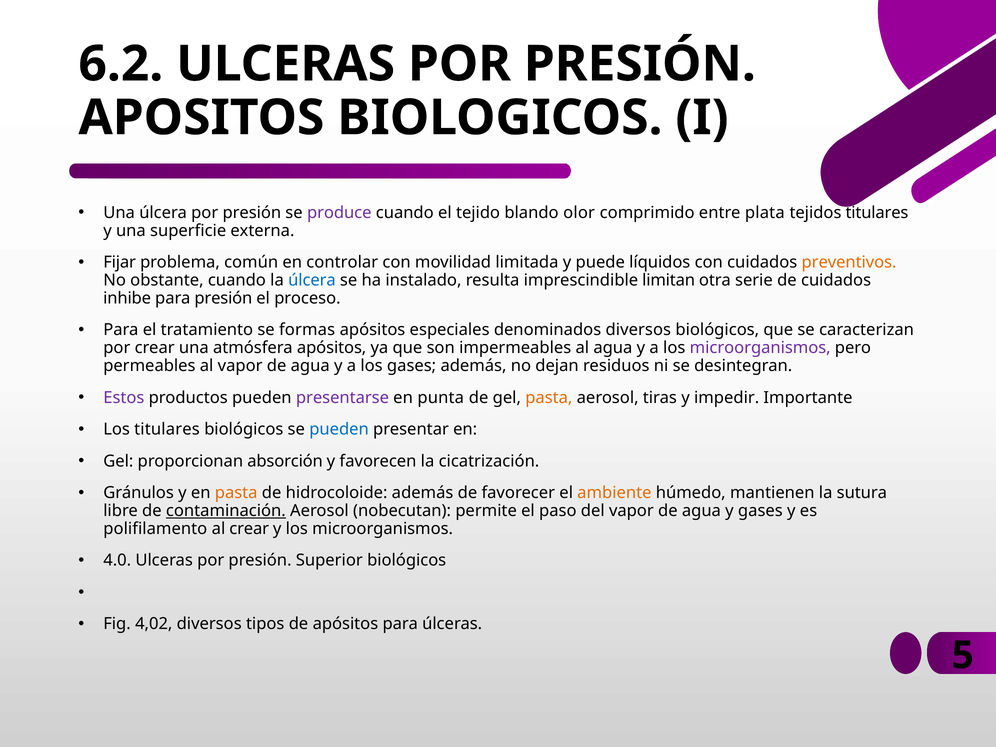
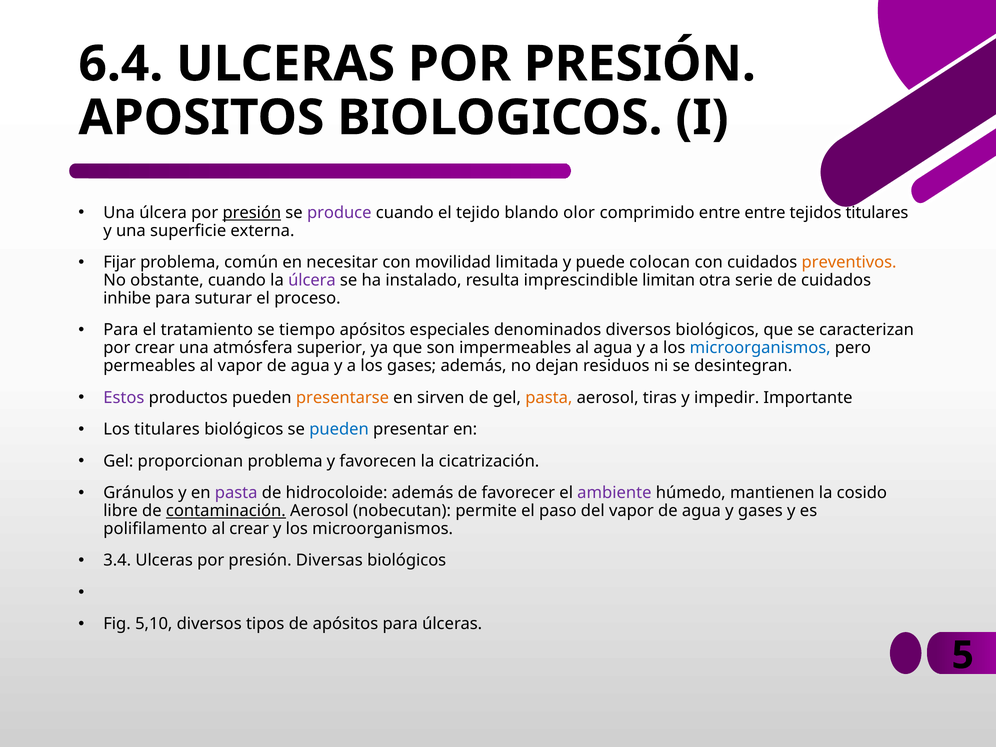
6.2: 6.2 -> 6.4 (121, 64)
presión underline: none -> present (252, 213)
entre plata: plata -> entre (765, 213)
controlar: controlar -> necesitar (342, 262)
líquidos: líquidos -> colocan (660, 262)
úlcera colour: blue -> purple (312, 280)
para presión: presión -> suturar (223, 298)
formas: formas -> tiempo (307, 330)
atmósfera apósitos: apósitos -> superior (332, 348)
microorganismos colour: purple -> blue (760, 348)
presentarse colour: purple -> orange (342, 398)
punta: punta -> sirven (441, 398)
proporcionan absorción: absorción -> problema (285, 461)
pasta colour: orange -> purple (236, 493)
ambiente colour: orange -> purple (614, 493)
sutura: sutura -> cosido (862, 493)
4.0: 4.0 -> 3.4 (117, 560)
Superior: Superior -> Diversas (329, 560)
4,02: 4,02 -> 5,10 (154, 624)
